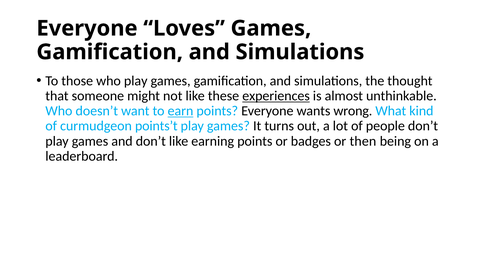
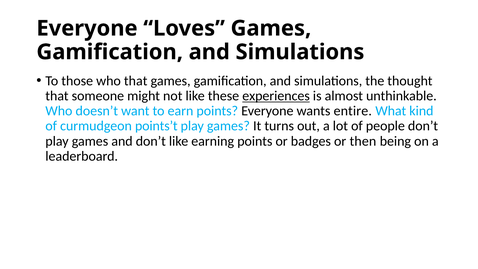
who play: play -> that (136, 81)
earn underline: present -> none (180, 111)
wrong: wrong -> entire (353, 111)
